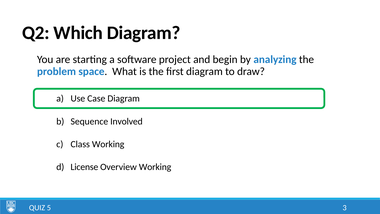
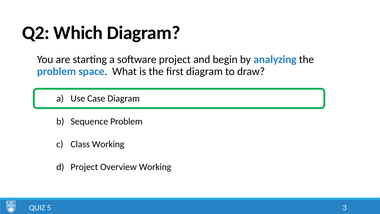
Sequence Involved: Involved -> Problem (126, 121)
License: License -> Project (84, 167)
